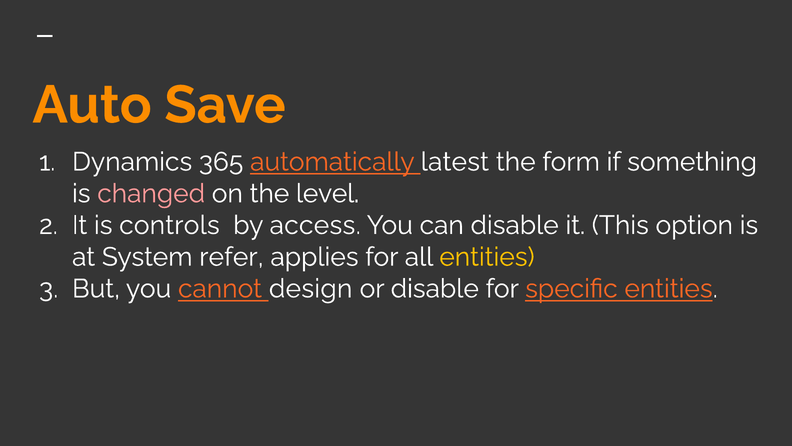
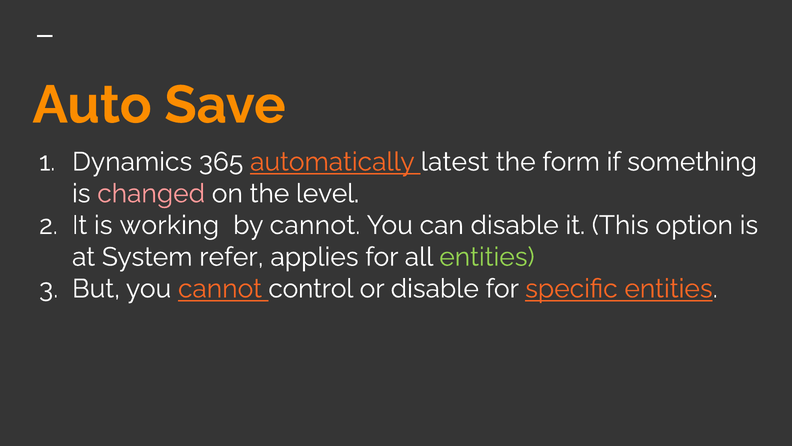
controls: controls -> working (169, 225)
by access: access -> cannot (315, 225)
entities colour: yellow -> light green (487, 257)
design: design -> control (311, 288)
